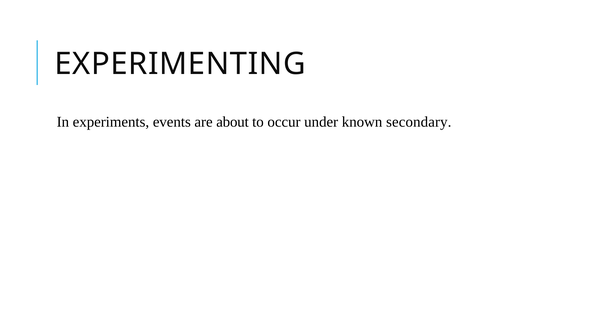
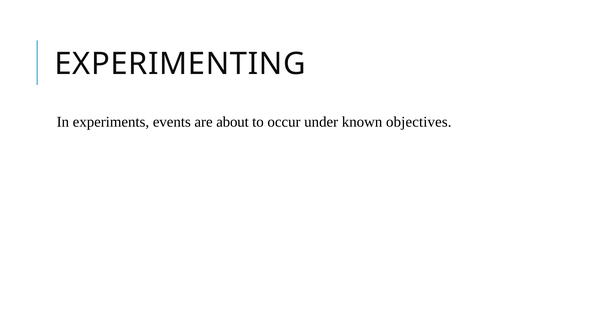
secondary: secondary -> objectives (419, 122)
